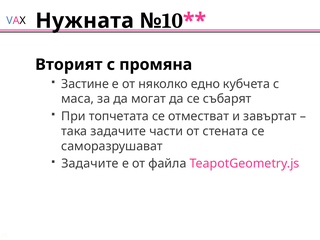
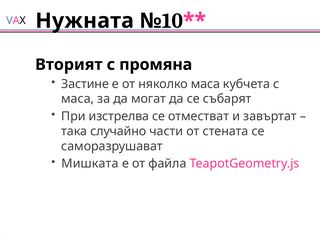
няколко едно: едно -> маса (205, 84)
топчетата: топчетата -> изстрелва (119, 116)
така задачите: задачите -> случайно (118, 131)
Задачите: Задачите -> Мишката (90, 164)
